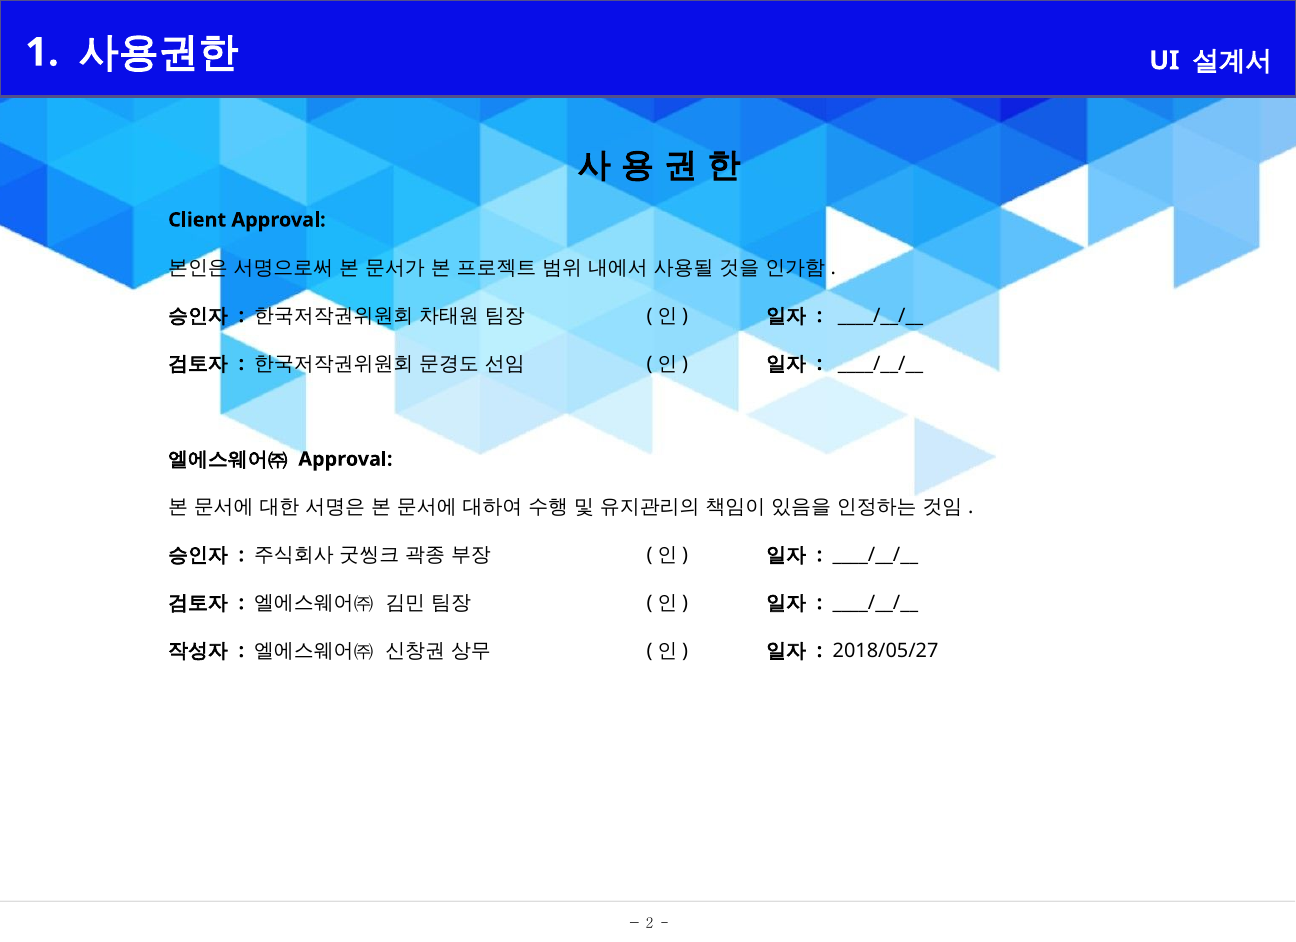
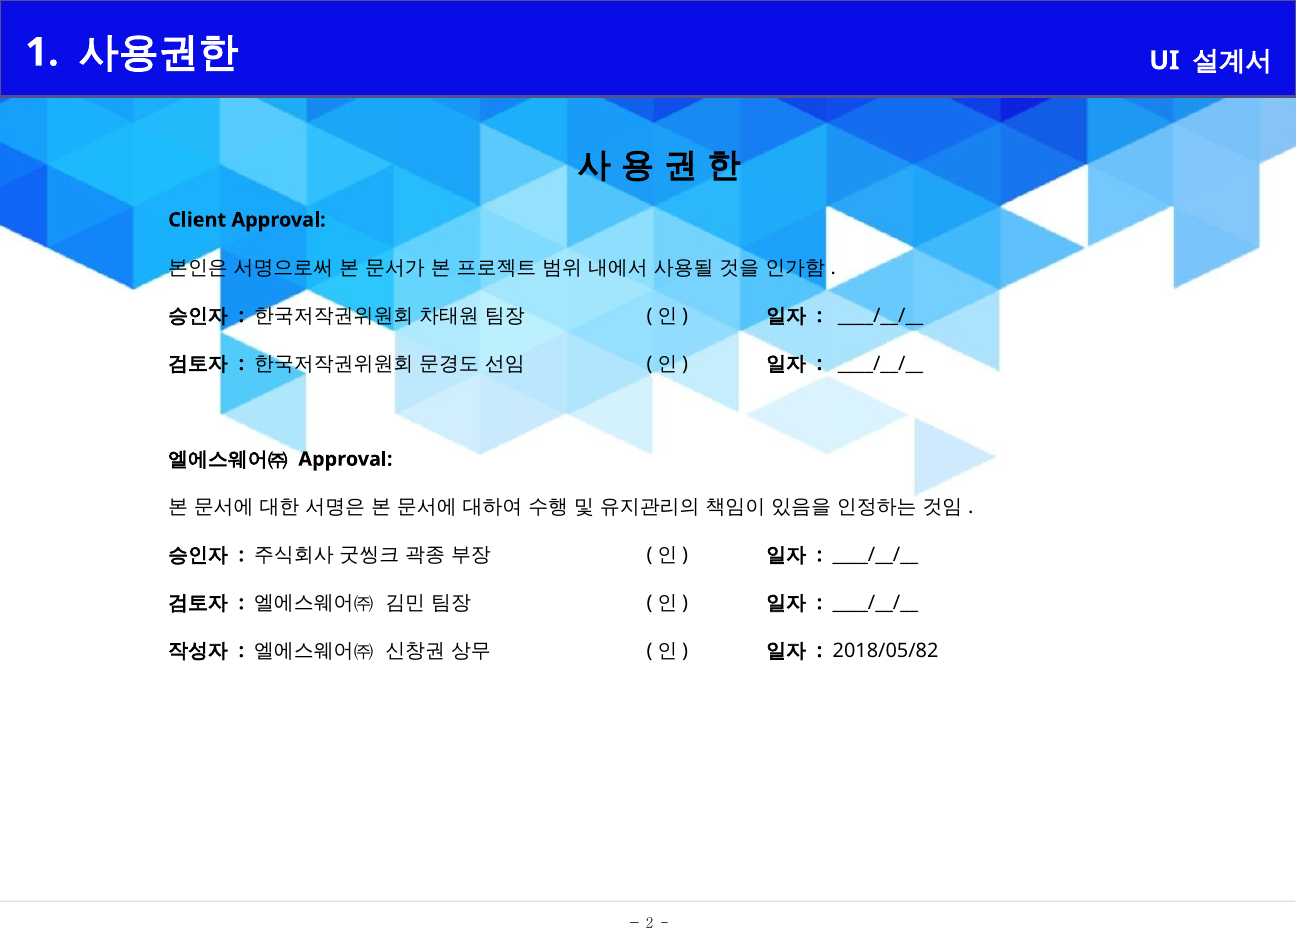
2018/05/27: 2018/05/27 -> 2018/05/82 (886, 651)
